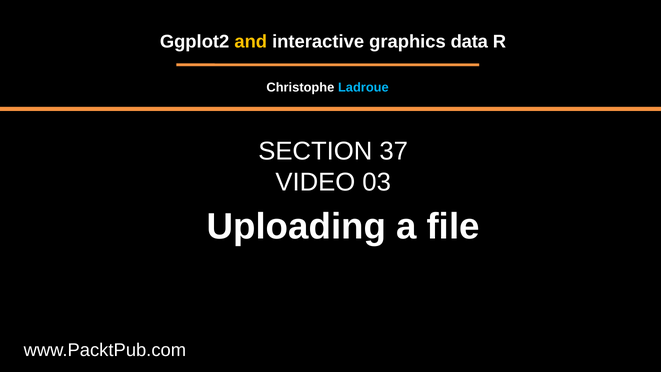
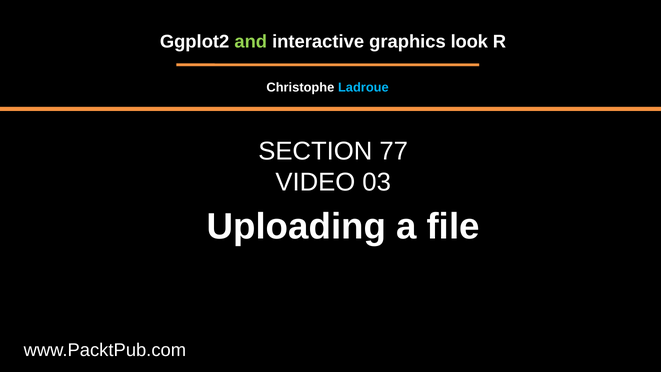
and colour: yellow -> light green (251, 42)
data: data -> look (469, 42)
37: 37 -> 77 (394, 151)
